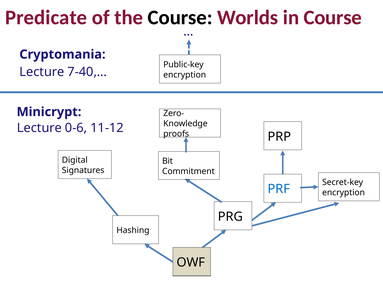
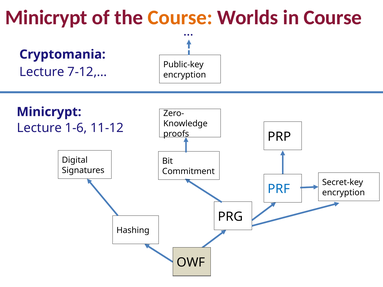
Predicate: Predicate -> Minicrypt (46, 18)
Course colour: black -> orange (180, 18)
7-40,…: 7-40,… -> 7-12,… (87, 72)
0-6: 0-6 -> 1-6 (76, 128)
